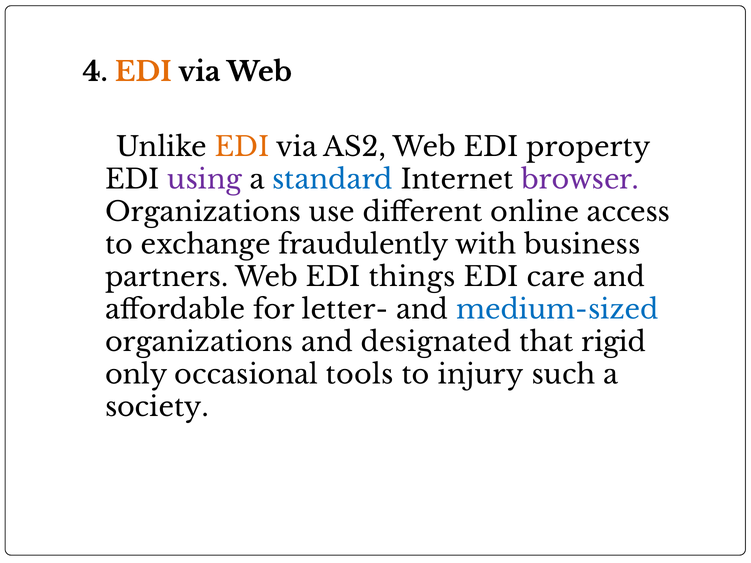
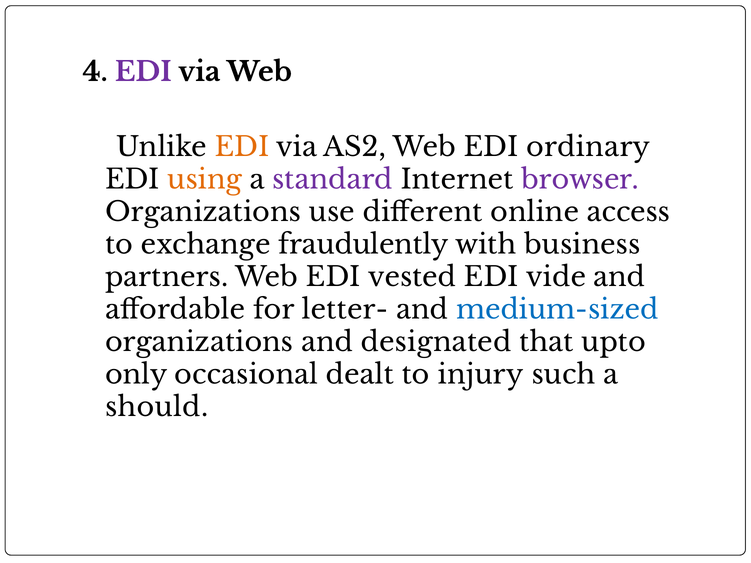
EDI colour: orange -> purple (143, 72)
property: property -> ordinary (588, 147)
using colour: purple -> orange (205, 180)
standard colour: blue -> purple (332, 180)
things: things -> vested (412, 278)
care: care -> vide (556, 278)
rigid: rigid -> upto (614, 343)
tools: tools -> dealt (360, 375)
society: society -> should (157, 408)
